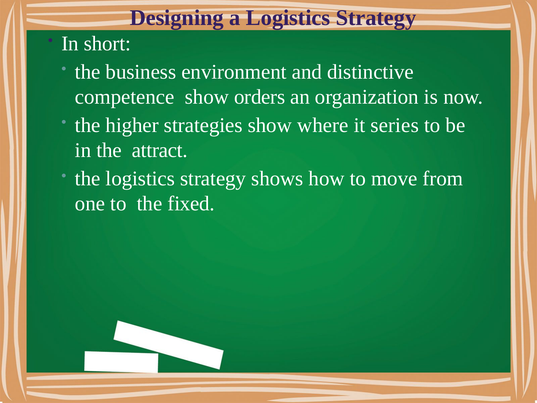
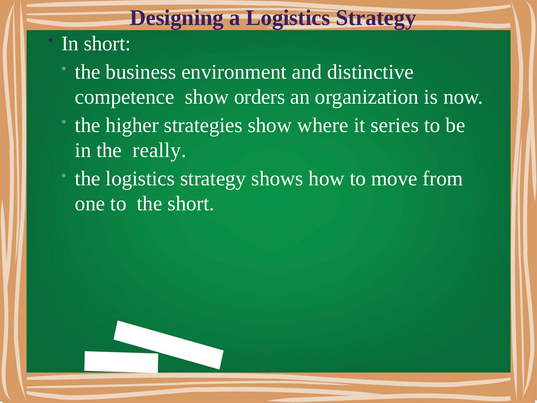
attract: attract -> really (160, 150)
the fixed: fixed -> short (191, 204)
